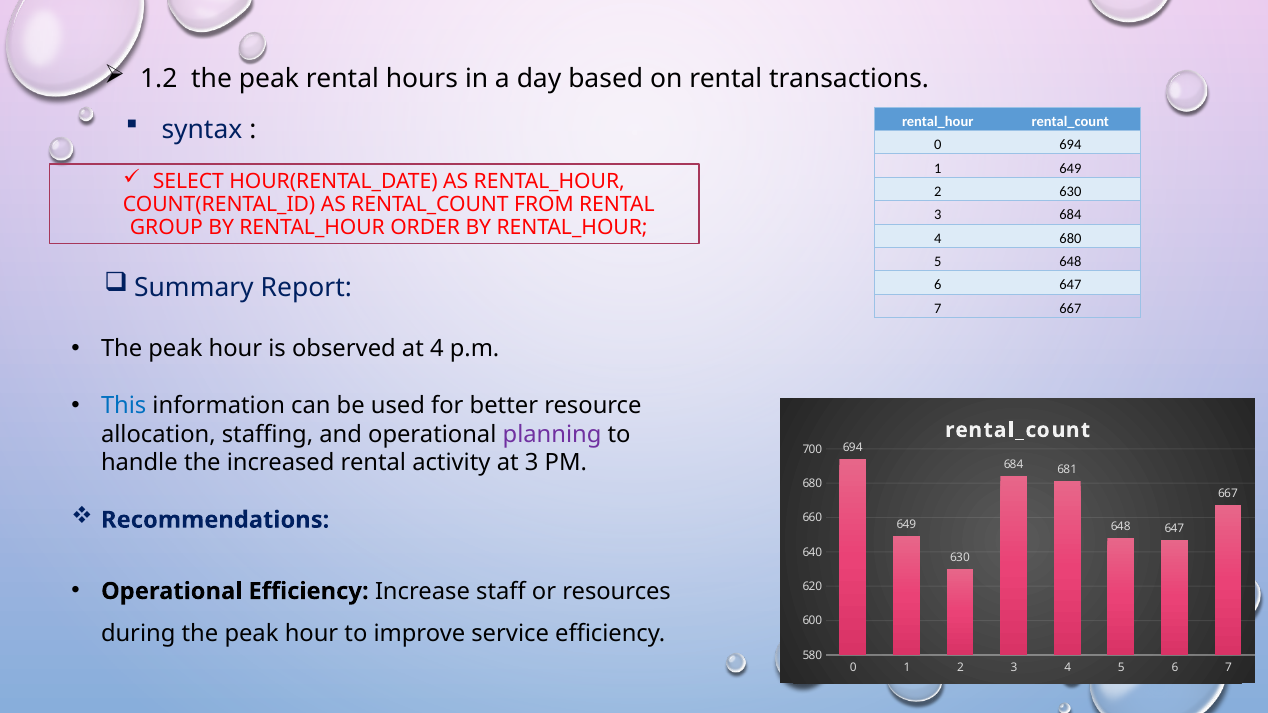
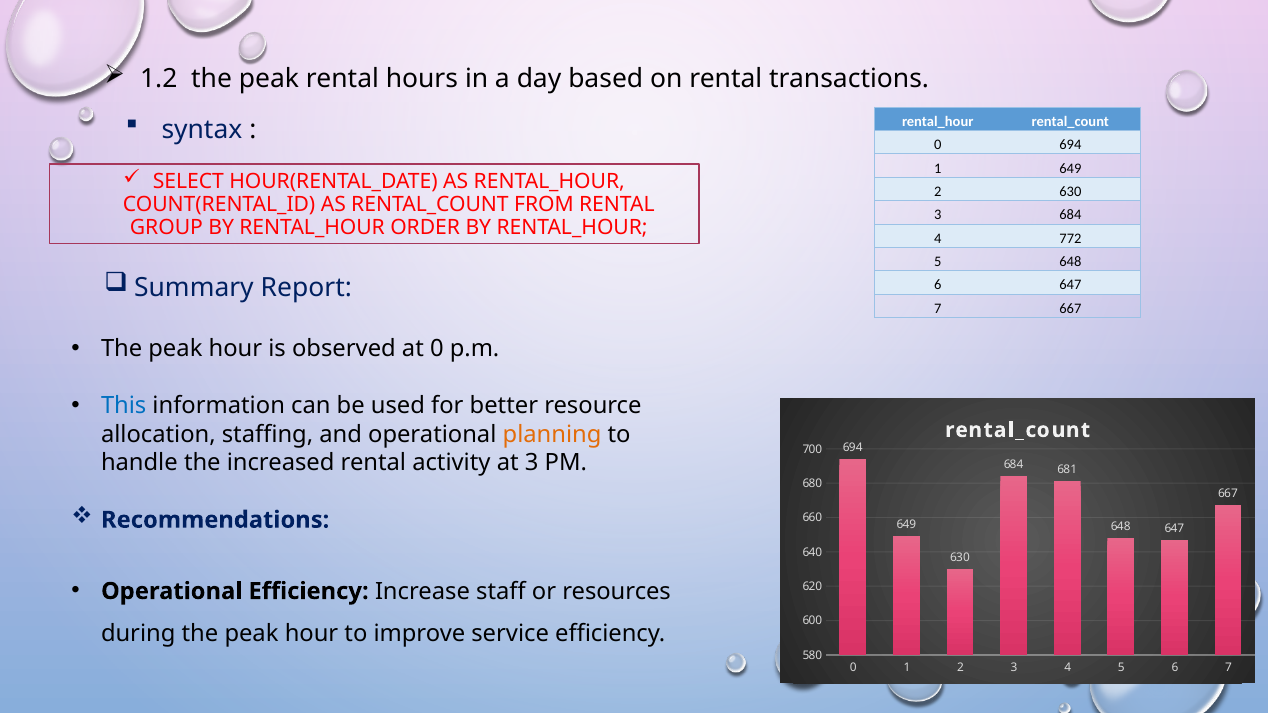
4 680: 680 -> 772 (1070, 238)
at 4: 4 -> 0 (437, 349)
planning colour: purple -> orange (552, 434)
